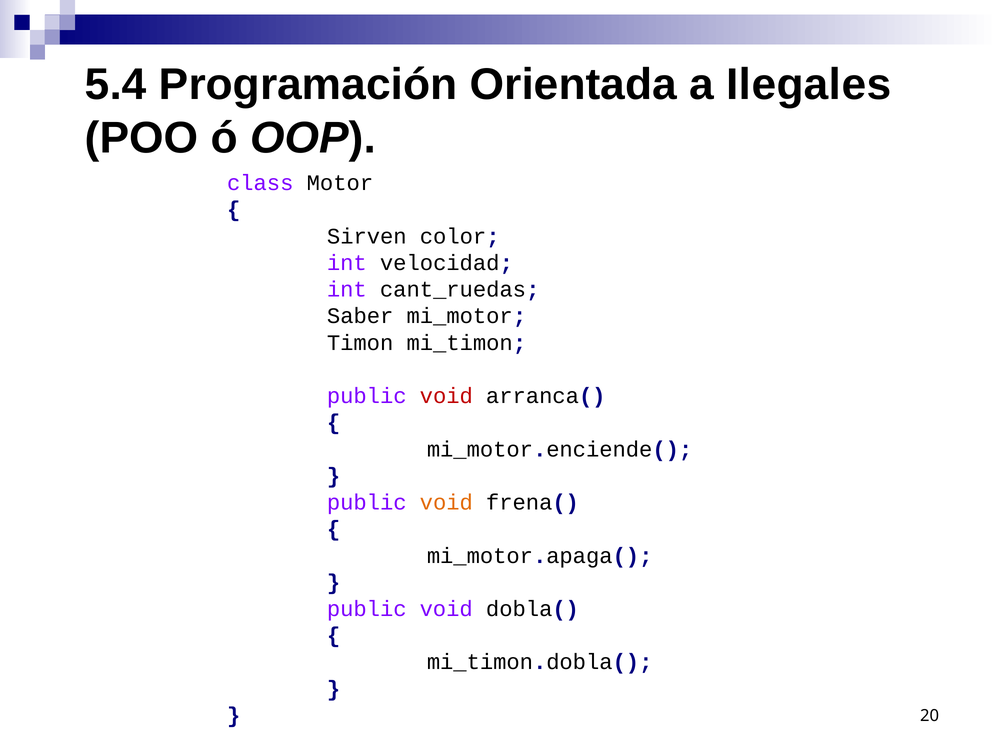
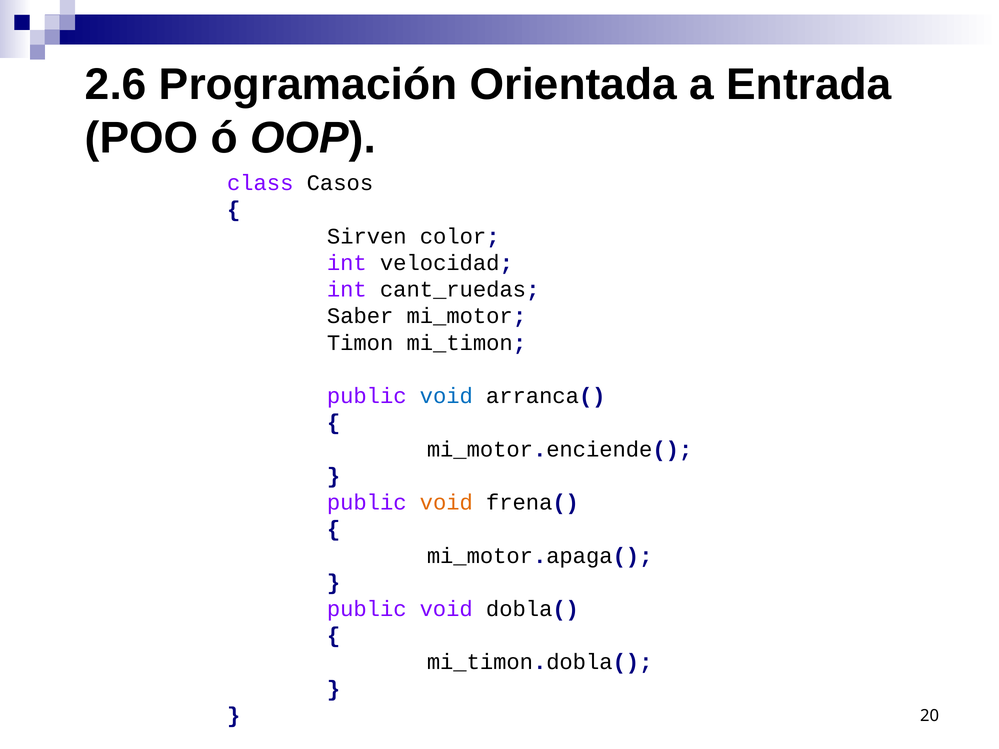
5.4: 5.4 -> 2.6 (116, 85)
Ilegales: Ilegales -> Entrada (809, 85)
Motor: Motor -> Casos (340, 183)
void colour: red -> blue (446, 396)
